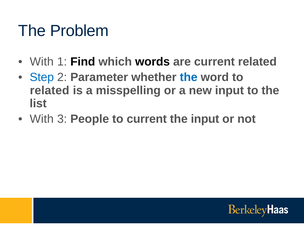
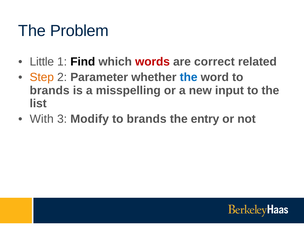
With: With -> Little (42, 62)
words colour: black -> red (153, 62)
are current: current -> correct (214, 62)
Step colour: blue -> orange (42, 77)
related: related -> brands (50, 90)
People: People -> Modify (90, 119)
current: current -> brands (147, 119)
the input: input -> entry (205, 119)
